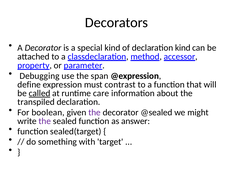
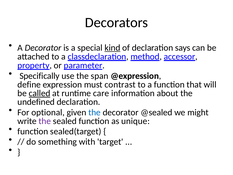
kind underline: none -> present (112, 48)
declaration kind: kind -> says (183, 48)
Debugging: Debugging -> Specifically (40, 76)
transpiled: transpiled -> undefined (36, 102)
boolean: boolean -> optional (48, 112)
the colour: purple -> blue (95, 112)
answer: answer -> unique (136, 121)
